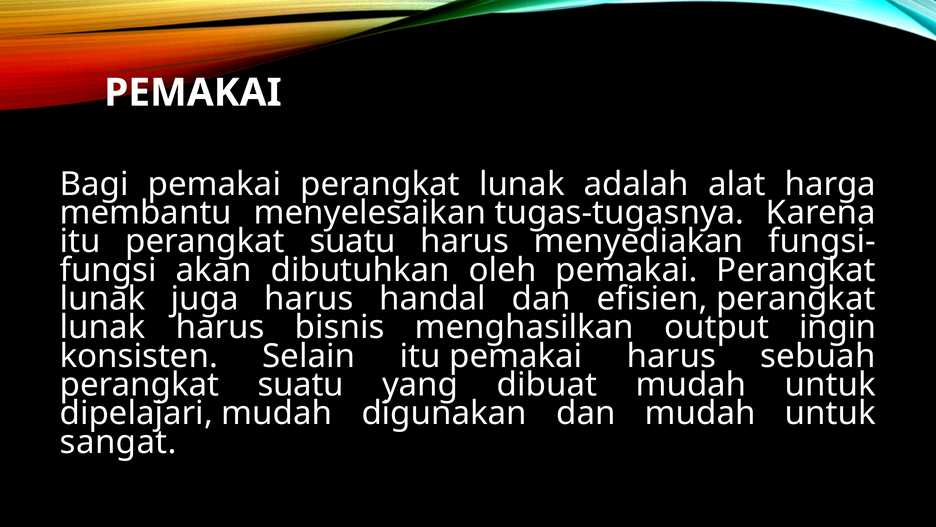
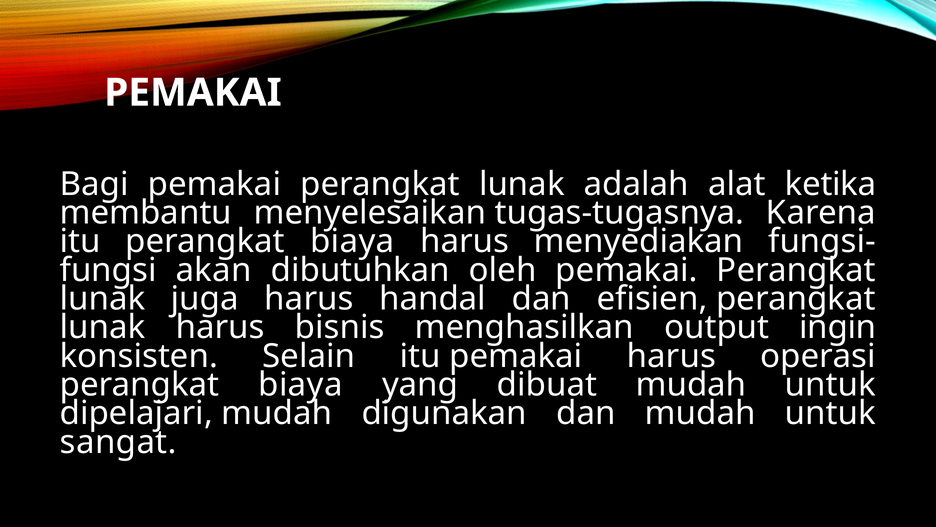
harga: harga -> ketika (831, 184)
itu perangkat suatu: suatu -> biaya (352, 241)
sebuah: sebuah -> operasi (818, 356)
suatu: suatu -> biaya (300, 384)
